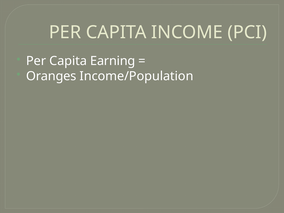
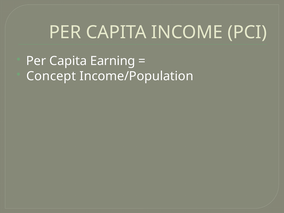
Oranges: Oranges -> Concept (51, 76)
